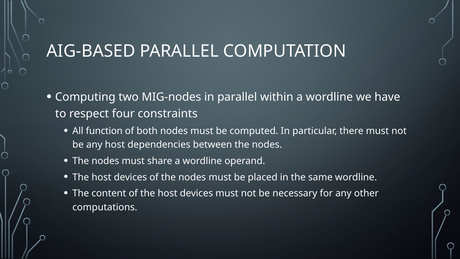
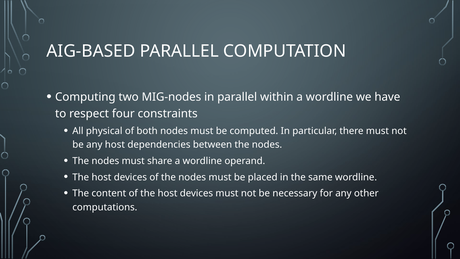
function: function -> physical (104, 131)
